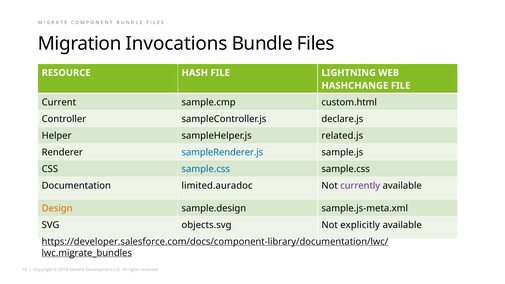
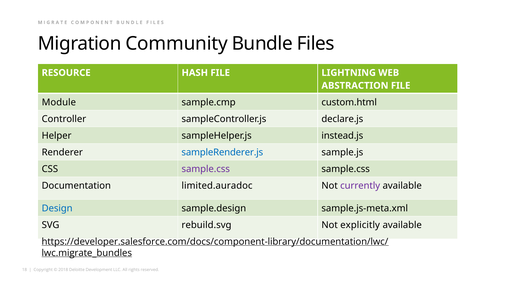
Invocations: Invocations -> Community (177, 43)
HASHCHANGE: HASHCHANGE -> ABSTRACTION (355, 86)
Current: Current -> Module (59, 102)
related.js: related.js -> instead.js (342, 136)
sample.css colour: blue -> purple (206, 169)
Design colour: orange -> blue (57, 208)
objects.svg: objects.svg -> rebuild.svg (207, 225)
